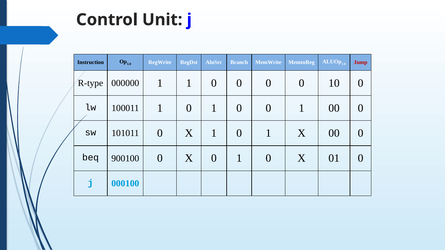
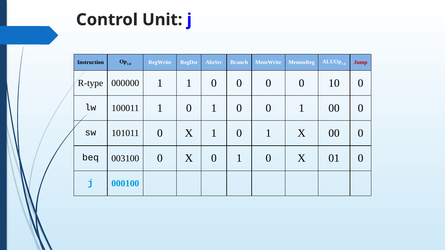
900100: 900100 -> 003100 (125, 158)
